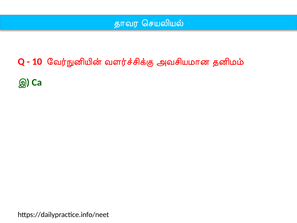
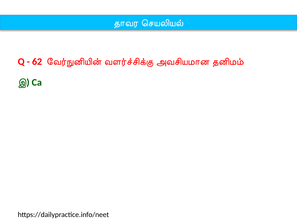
10: 10 -> 62 (37, 62)
